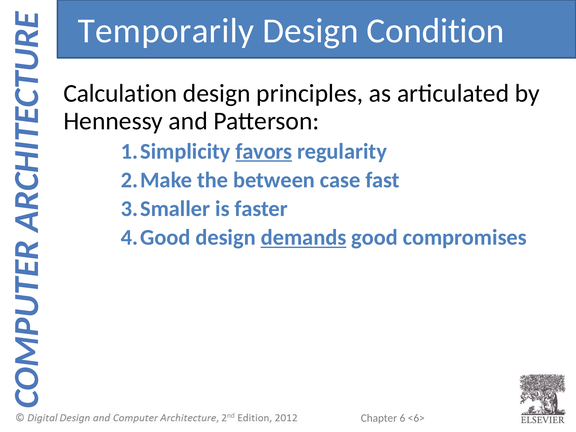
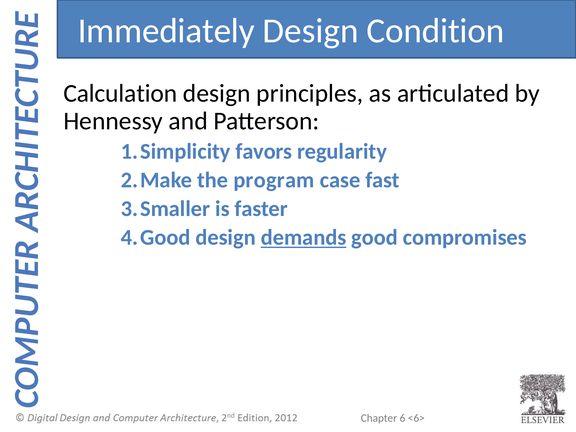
Temporarily: Temporarily -> Immediately (166, 31)
favors underline: present -> none (264, 151)
between: between -> program (274, 180)
